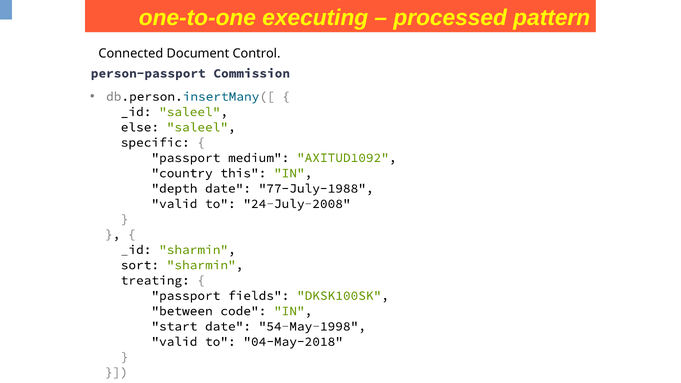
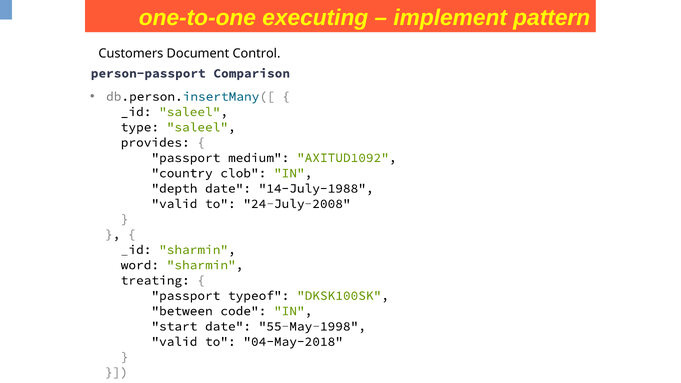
processed: processed -> implement (450, 18)
Connected: Connected -> Customers (131, 54)
Commission: Commission -> Comparison (252, 73)
else: else -> type (140, 127)
specific: specific -> provides (155, 142)
this: this -> clob (243, 173)
77-July-1988: 77-July-1988 -> 14-July-1988 (316, 188)
sort: sort -> word (140, 265)
fields: fields -> typeof (259, 296)
54-May-1998: 54-May-1998 -> 55-May-1998 (312, 326)
